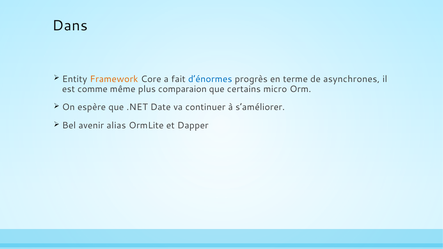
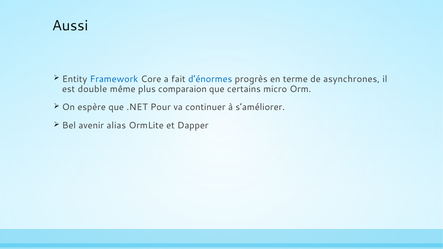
Dans: Dans -> Aussi (70, 25)
Framework colour: orange -> blue (114, 79)
comme: comme -> double (92, 89)
Date: Date -> Pour (161, 107)
